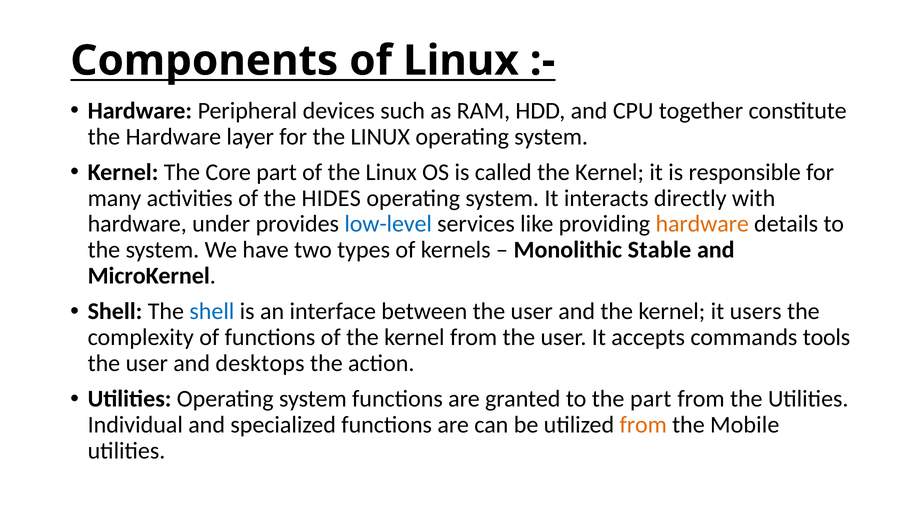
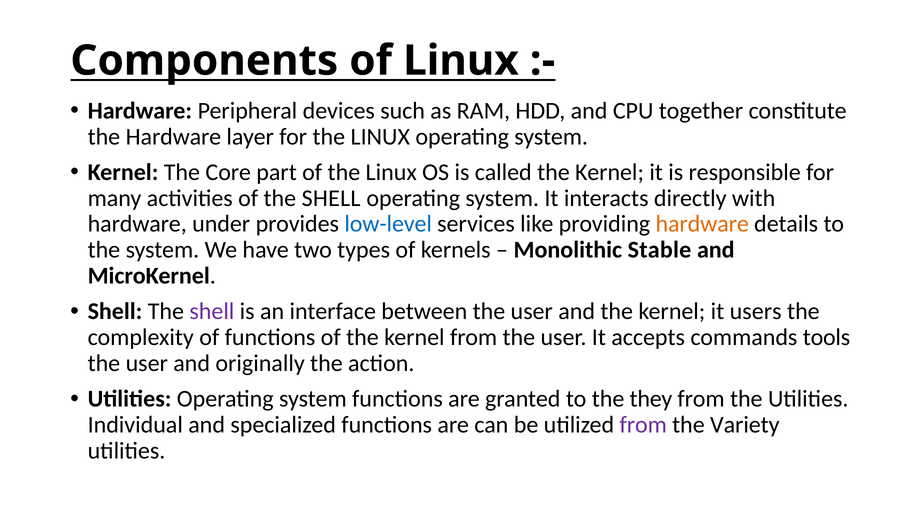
of the HIDES: HIDES -> SHELL (331, 198)
shell colour: blue -> purple (212, 312)
desktops: desktops -> originally (260, 363)
the part: part -> they (651, 399)
from colour: orange -> purple (643, 425)
Mobile: Mobile -> Variety (745, 425)
